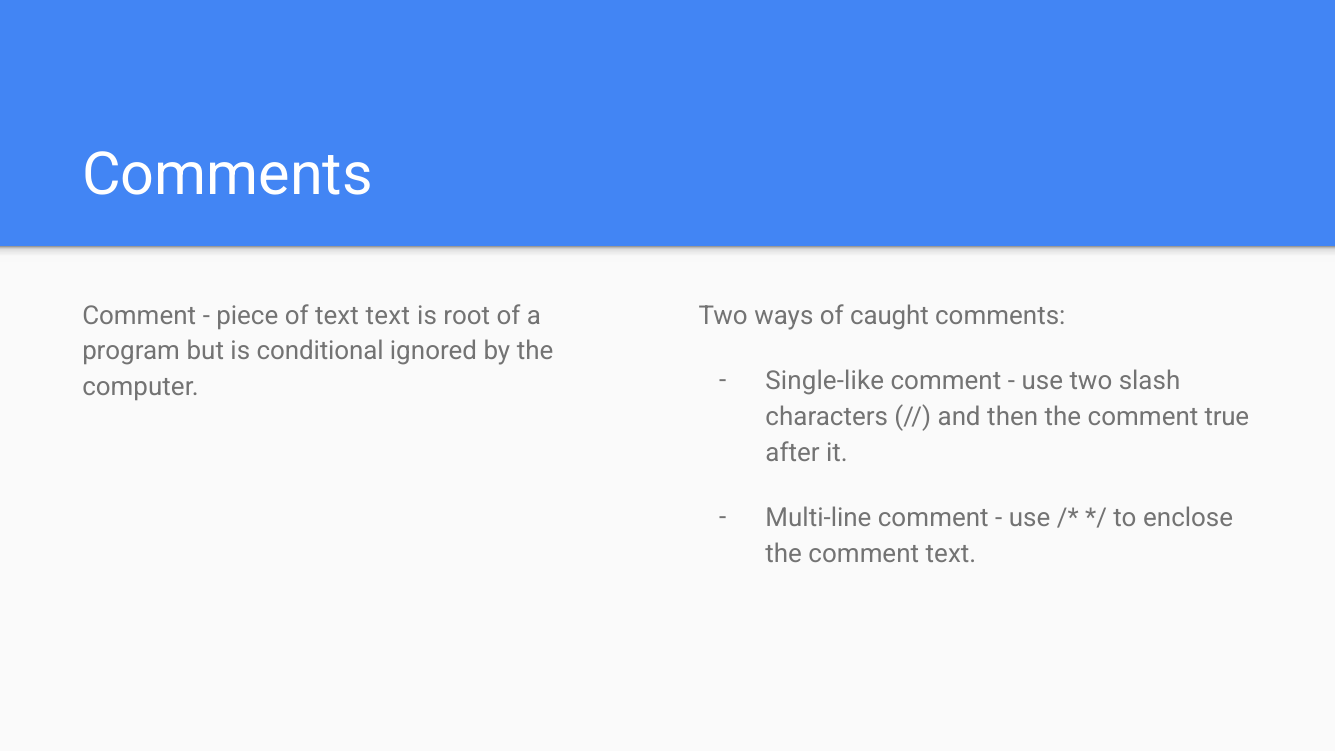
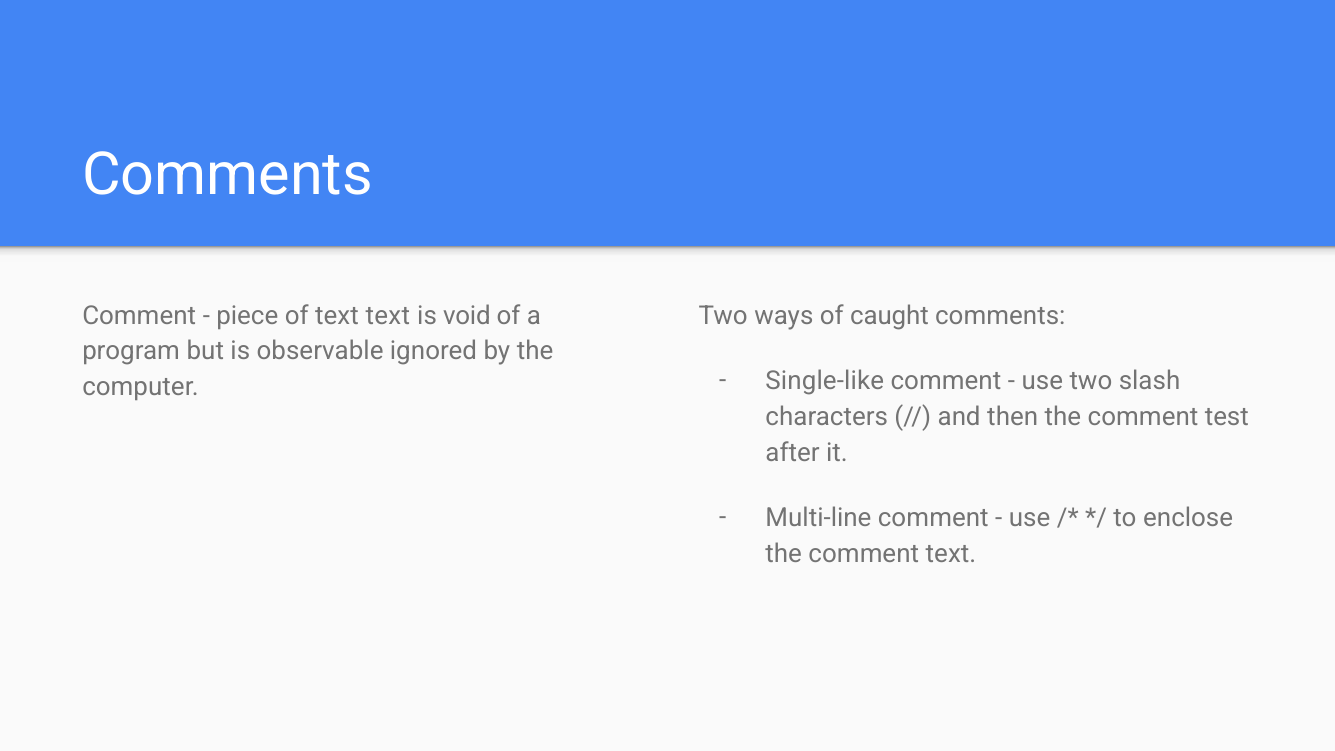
root: root -> void (467, 316)
conditional: conditional -> observable (320, 351)
true: true -> test (1227, 417)
